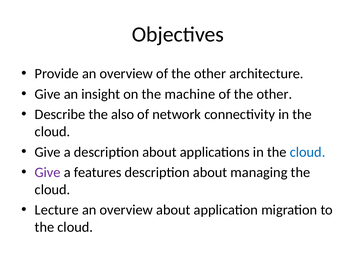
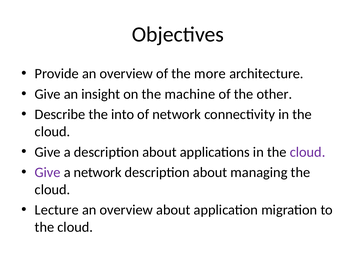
overview of the other: other -> more (210, 74)
also: also -> into (123, 114)
cloud colour: blue -> purple (308, 152)
a features: features -> network (98, 172)
